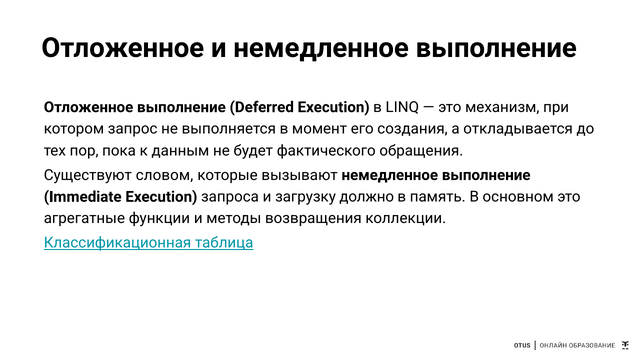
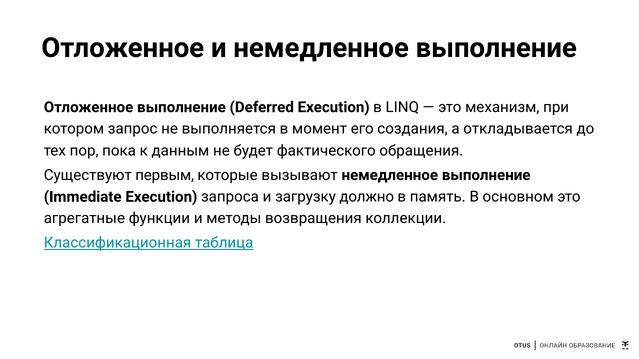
словом: словом -> первым (165, 175)
